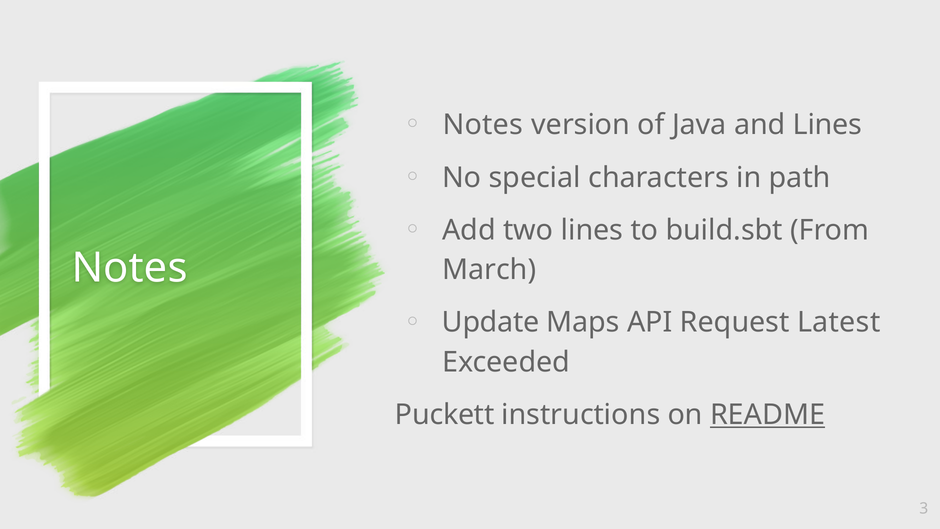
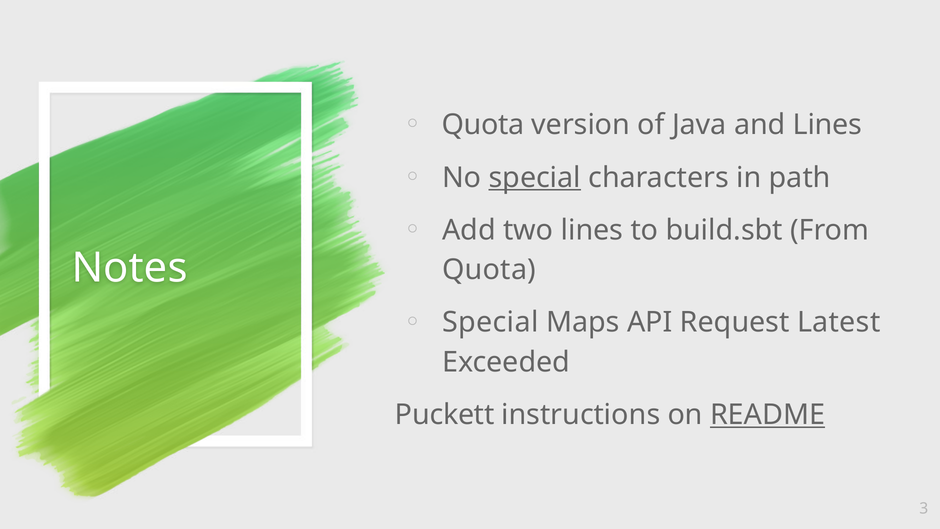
Notes: Notes -> Quota (483, 125)
special underline: none -> present (535, 177)
March: March -> Quota (489, 270)
Update: Update -> Special (490, 322)
